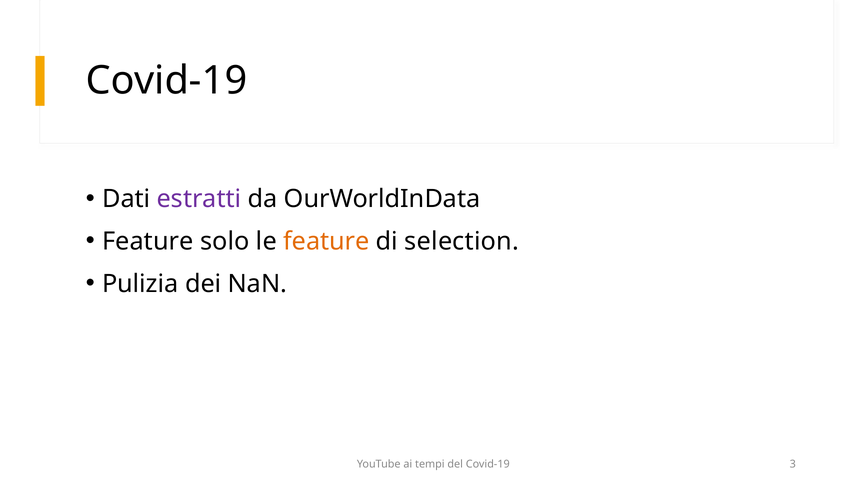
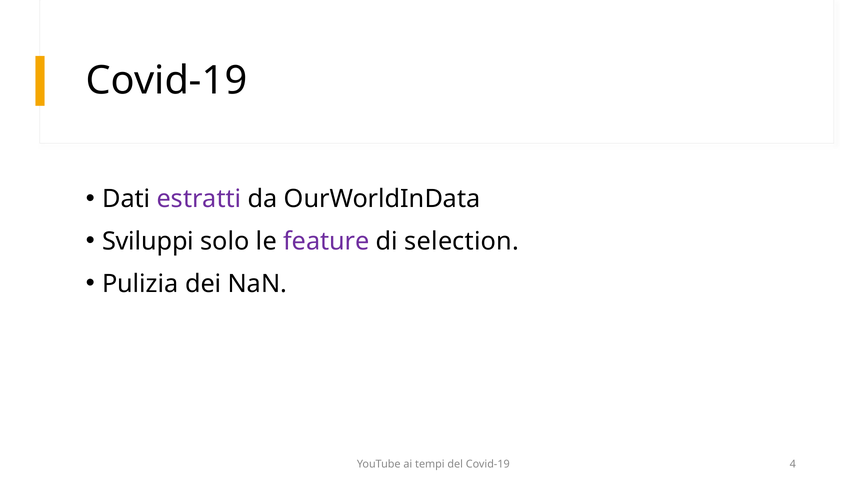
Feature: Feature -> Sviluppi (148, 242)
feature colour: orange -> purple (326, 242)
3: 3 -> 4 (793, 465)
